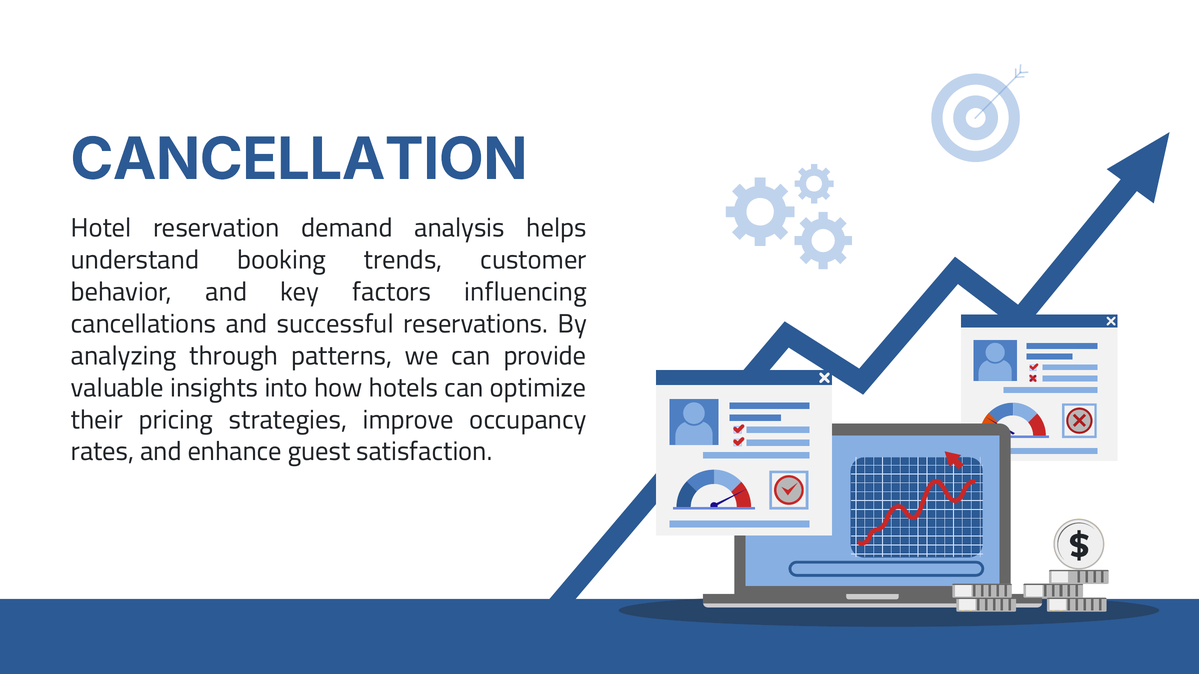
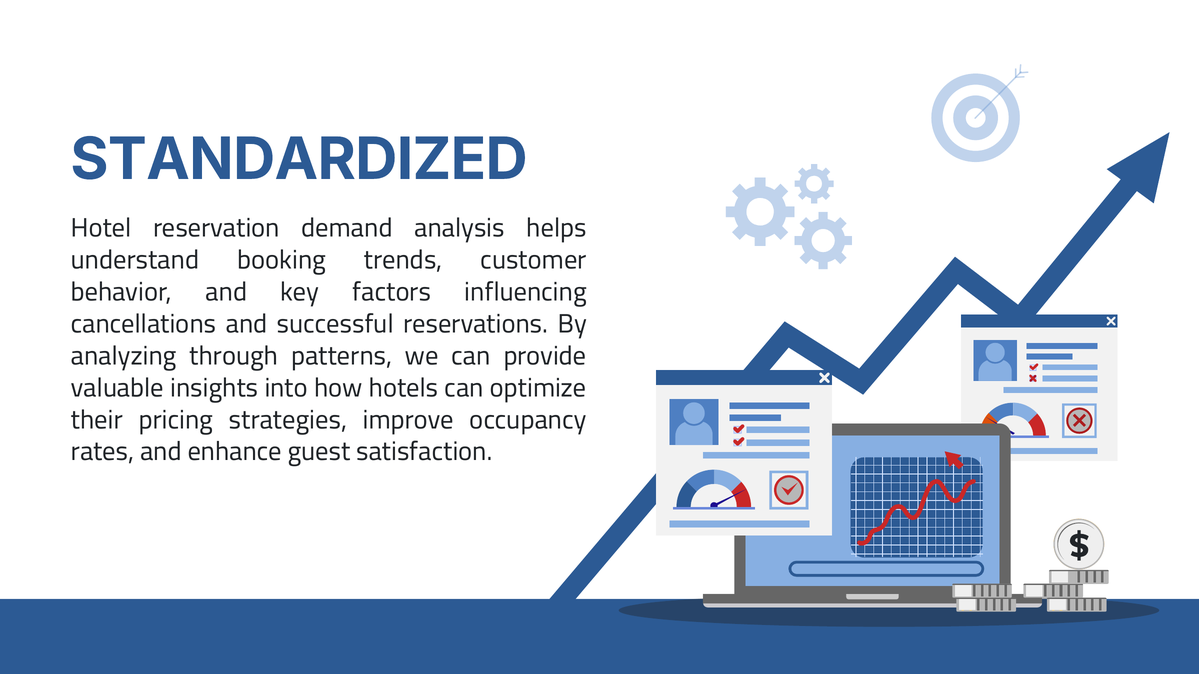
CANCELLATION: CANCELLATION -> STANDARDIZED (299, 160)
